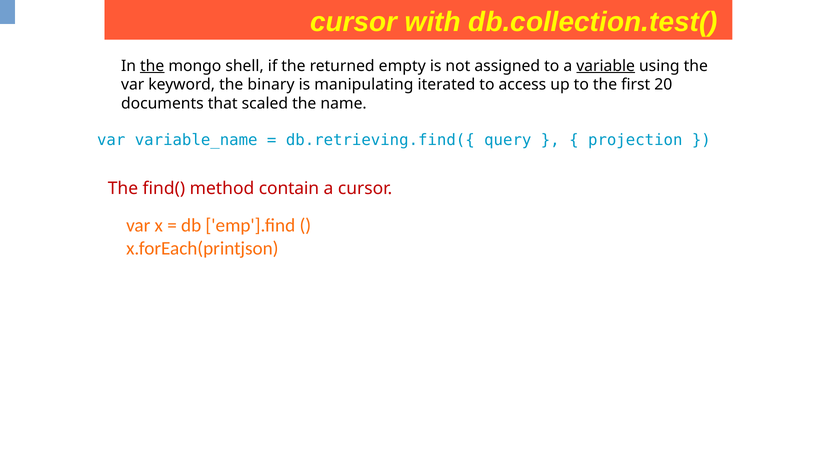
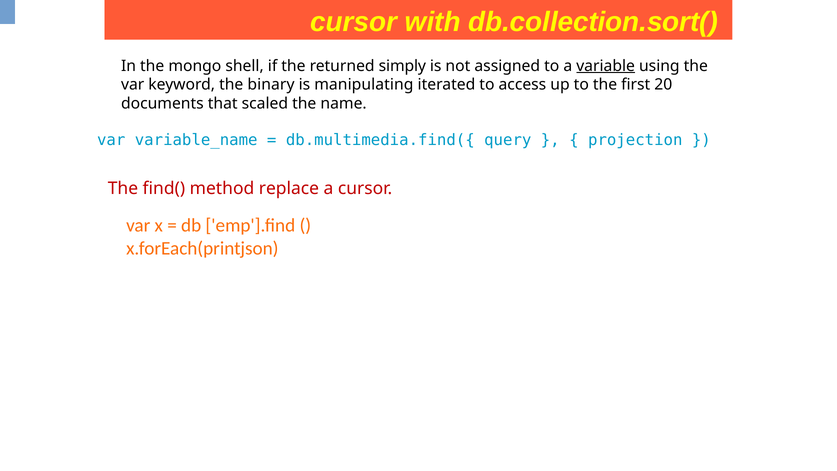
db.collection.test(: db.collection.test( -> db.collection.sort( (593, 22)
the underline: present -> none (152, 66)
empty: empty -> simply (402, 66)
db.retrieving.find({: db.retrieving.find({ -> db.multimedia.find({ (380, 140)
contain: contain -> replace (289, 188)
